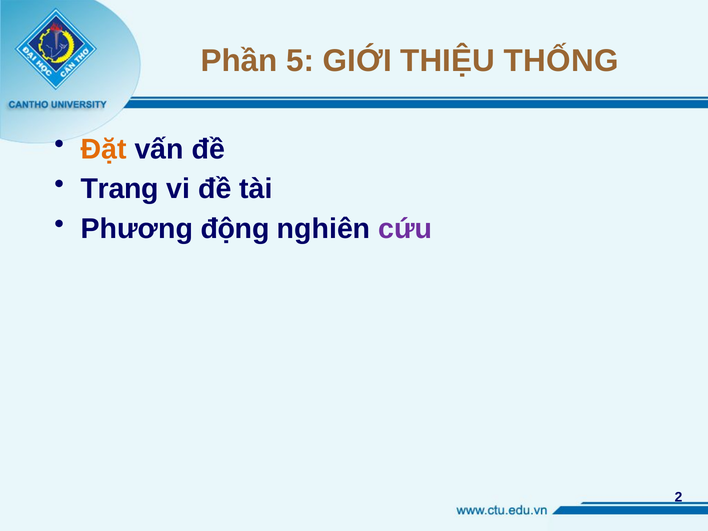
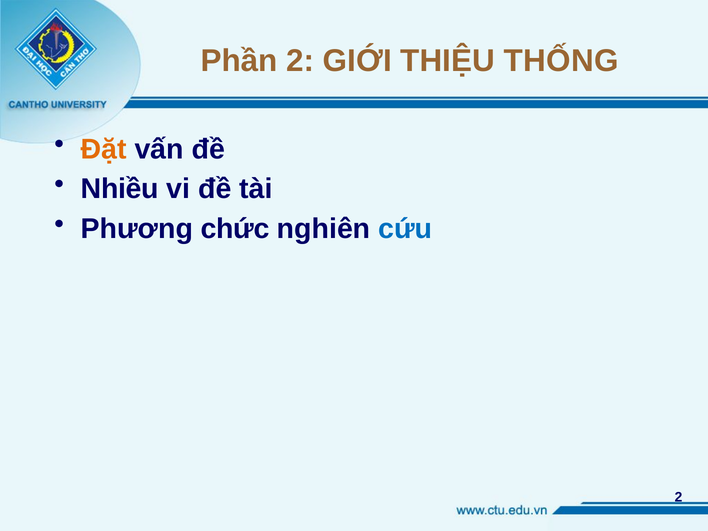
Phần 5: 5 -> 2 (300, 61)
Trang: Trang -> Nhiều (120, 189)
động: động -> chức (235, 229)
cứu colour: purple -> blue (405, 229)
